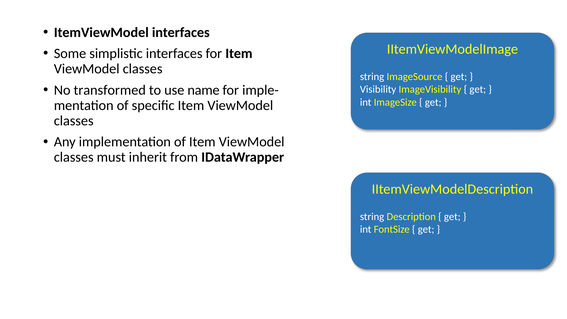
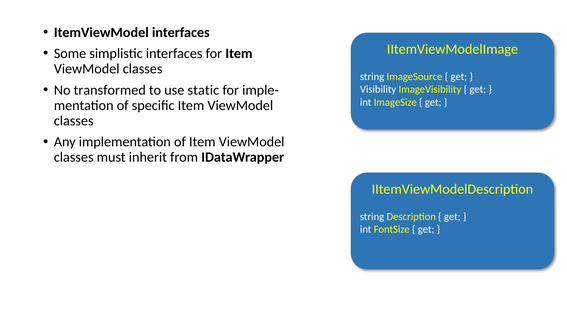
name: name -> static (203, 90)
